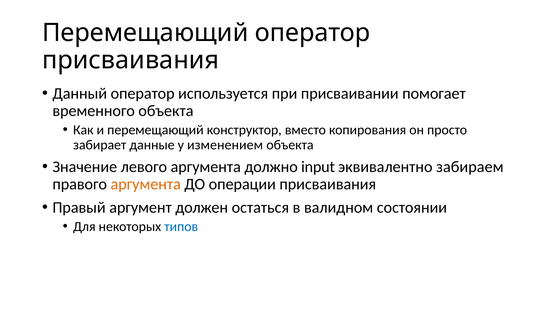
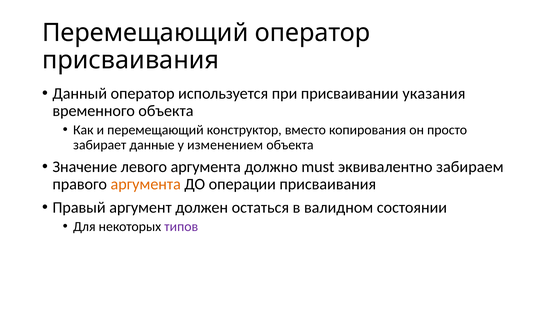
помогает: помогает -> указания (434, 93)
input: input -> must (318, 167)
типов colour: blue -> purple (181, 226)
